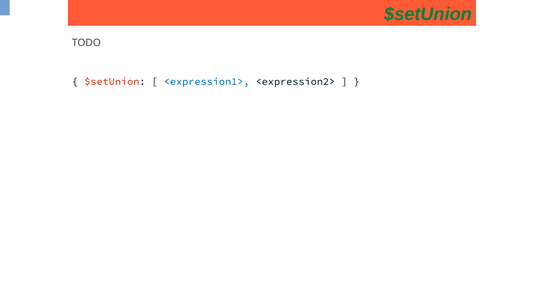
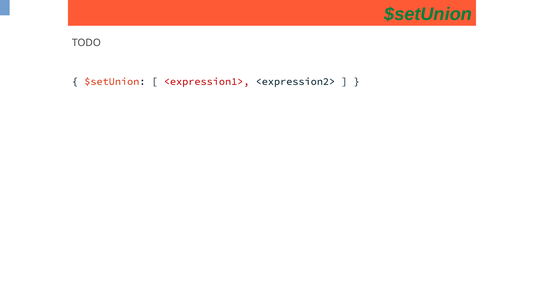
<expression1> colour: blue -> red (207, 81)
